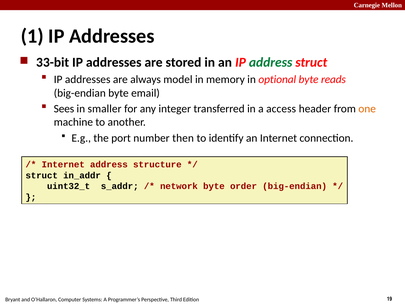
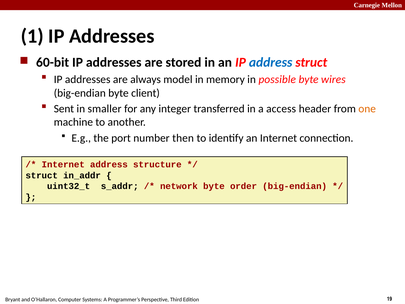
33-bit: 33-bit -> 60-bit (53, 62)
address colour: green -> blue (271, 62)
optional: optional -> possible (277, 79)
reads: reads -> wires (333, 79)
email: email -> client (145, 93)
Sees: Sees -> Sent (64, 109)
